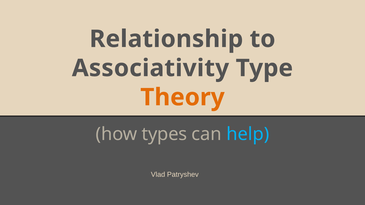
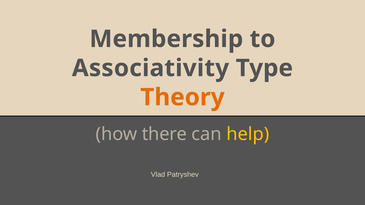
Relationship: Relationship -> Membership (166, 39)
types: types -> there (164, 134)
help colour: light blue -> yellow (248, 134)
